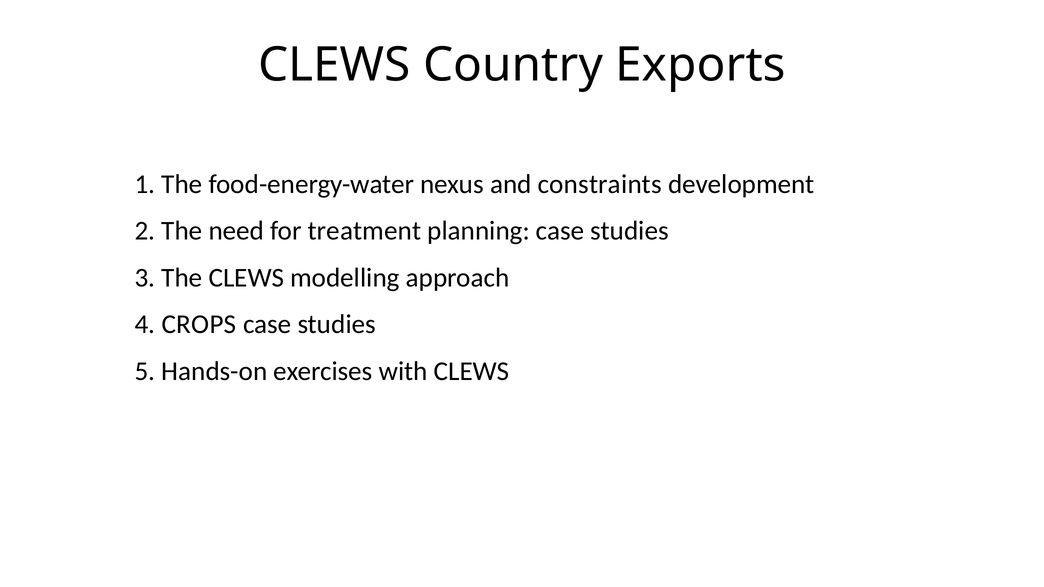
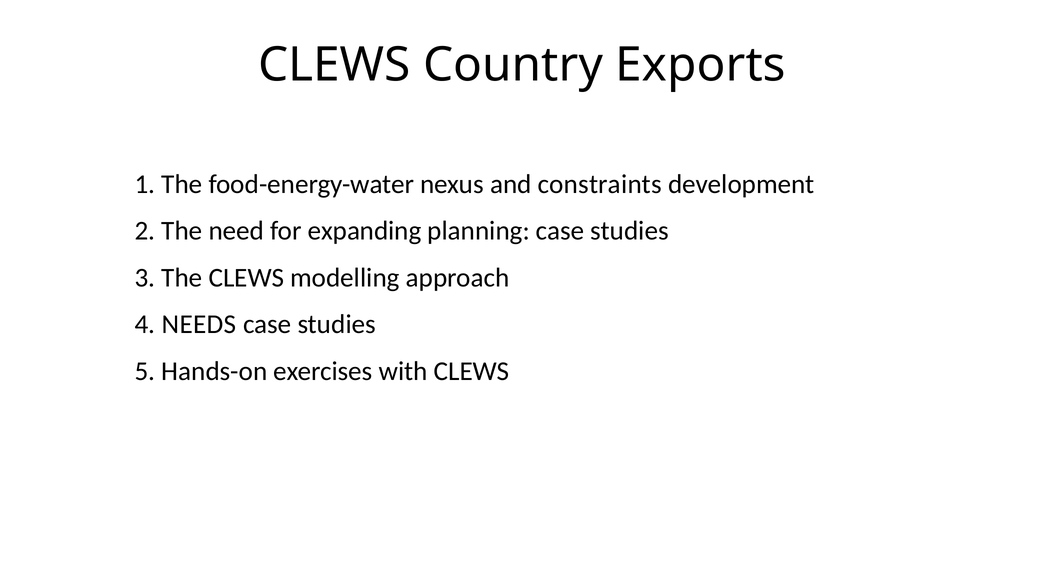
treatment: treatment -> expanding (365, 231)
CROPS: CROPS -> NEEDS (199, 324)
